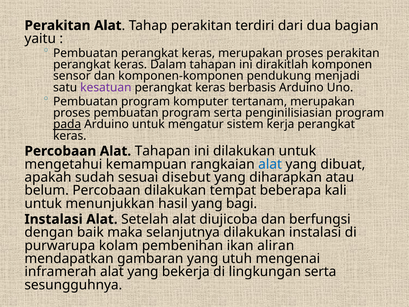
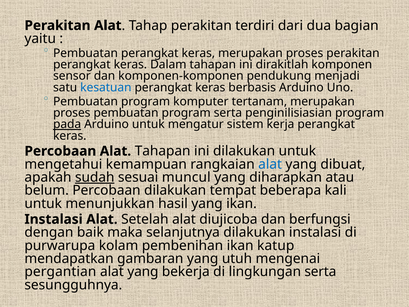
kesatuan colour: purple -> blue (106, 87)
sudah underline: none -> present (95, 177)
disebut: disebut -> muncul (186, 177)
yang bagi: bagi -> ikan (242, 203)
aliran: aliran -> katup (276, 245)
inframerah: inframerah -> pergantian (60, 272)
